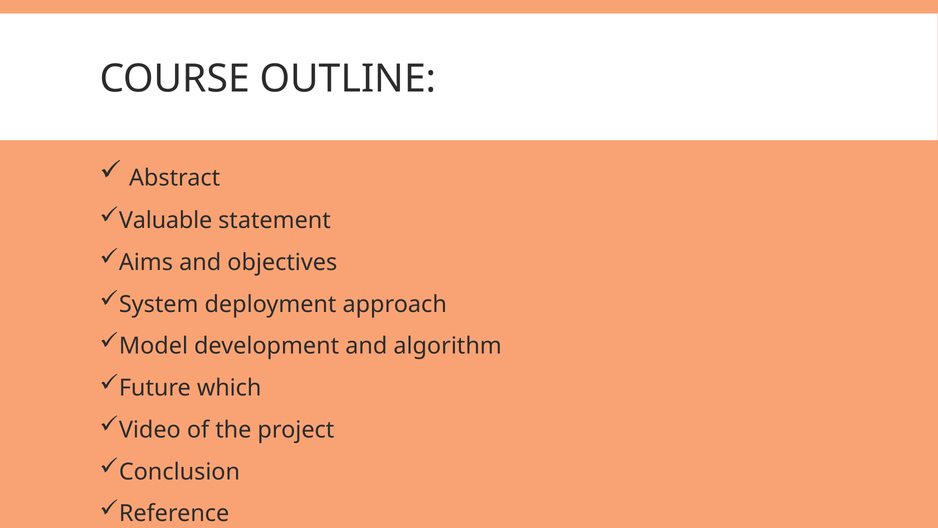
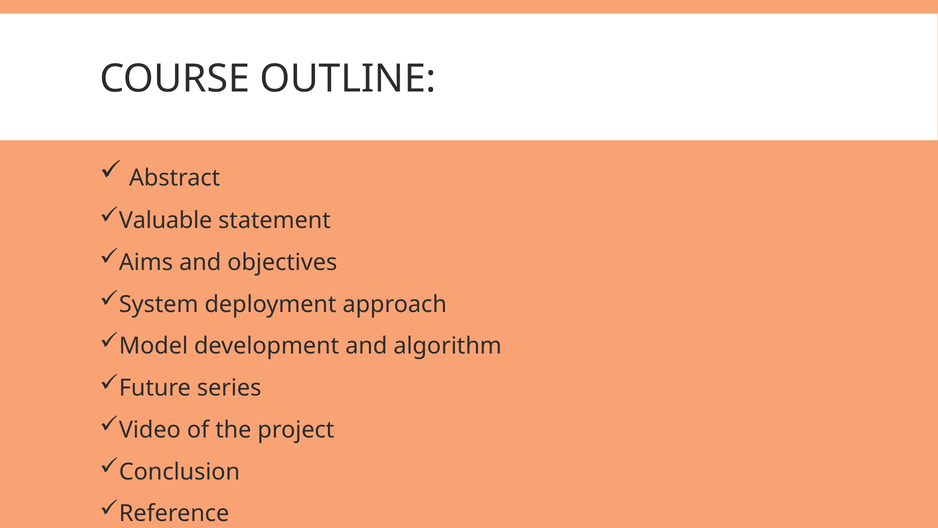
which: which -> series (229, 388)
